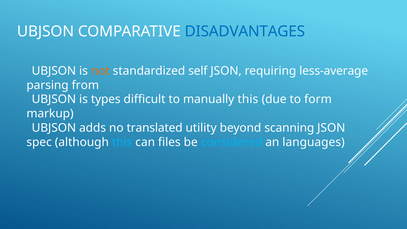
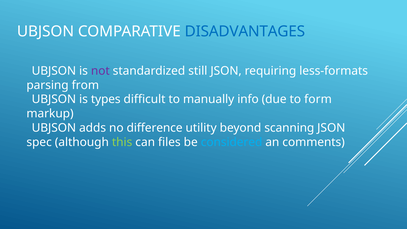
not colour: orange -> purple (100, 71)
self: self -> still (198, 71)
less-average: less-average -> less-formats (334, 71)
manually this: this -> info (248, 99)
translated: translated -> difference (155, 128)
this colour: light blue -> light green (122, 142)
languages: languages -> comments (314, 142)
